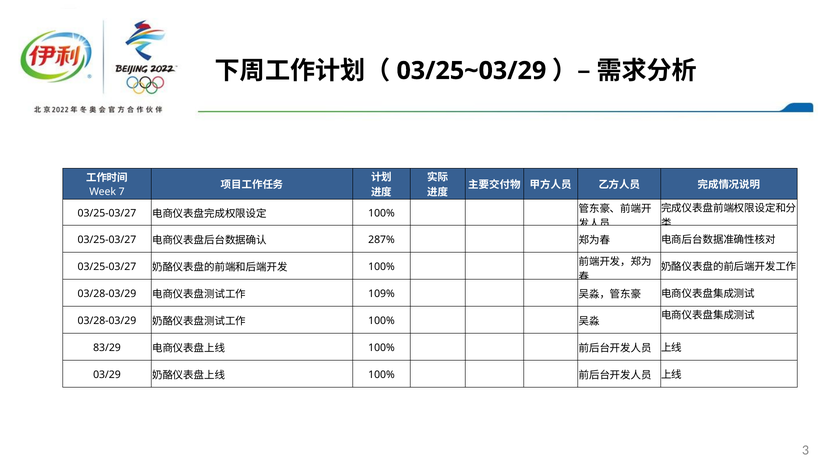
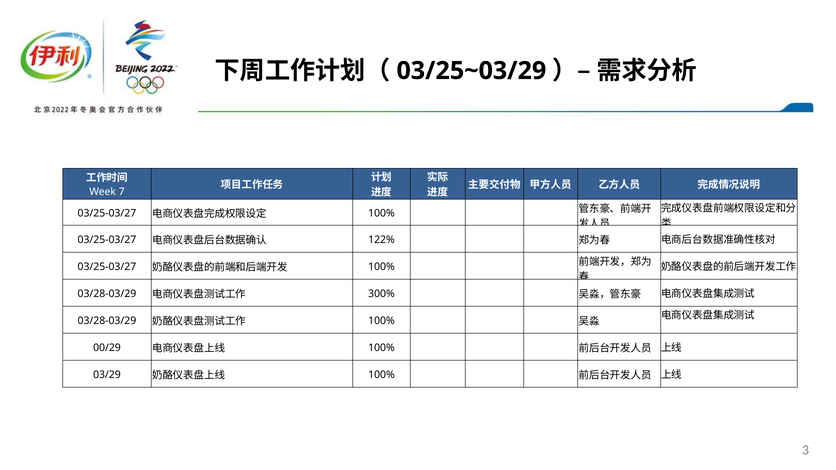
287%: 287% -> 122% (381, 240)
109%: 109% -> 300% (381, 294)
83/29: 83/29 -> 00/29 (107, 348)
